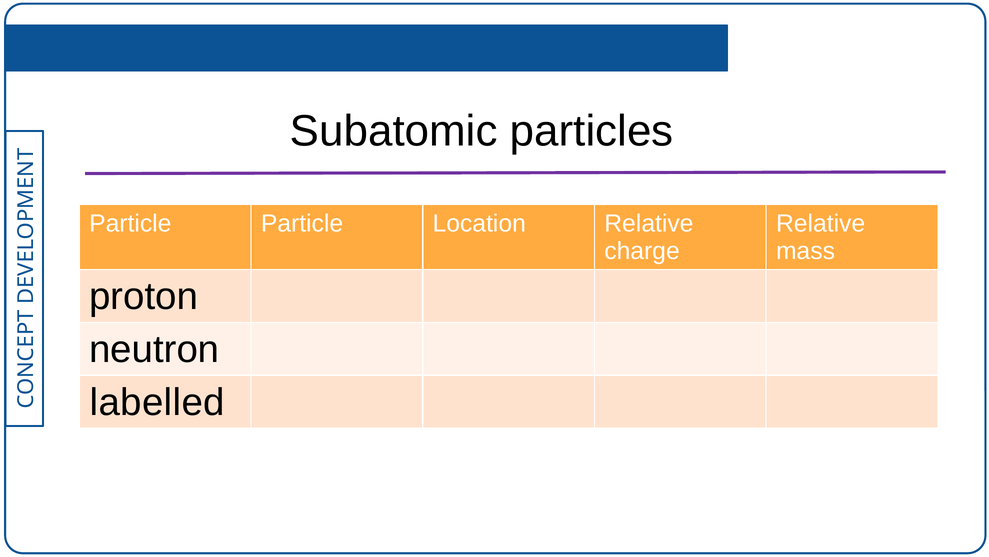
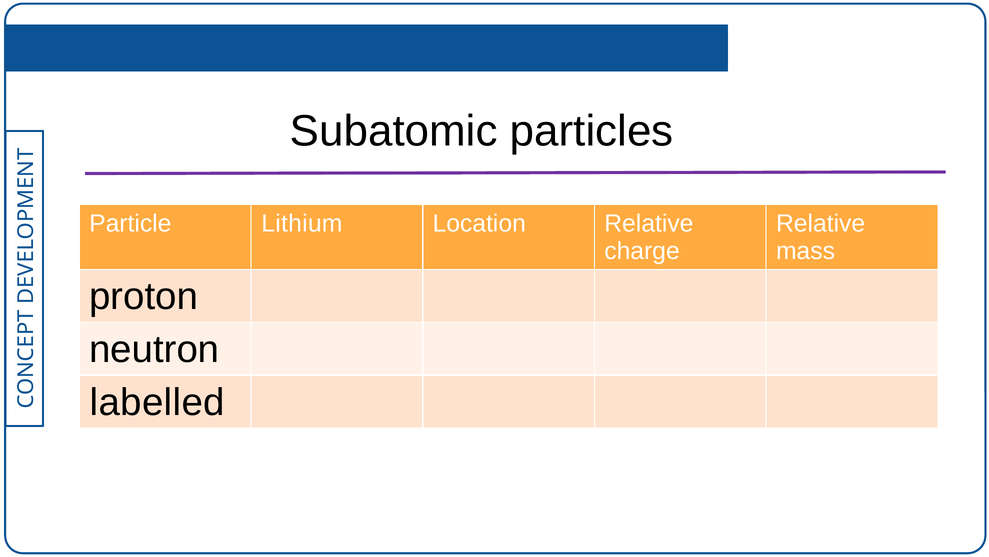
Particle Particle: Particle -> Lithium (302, 223)
